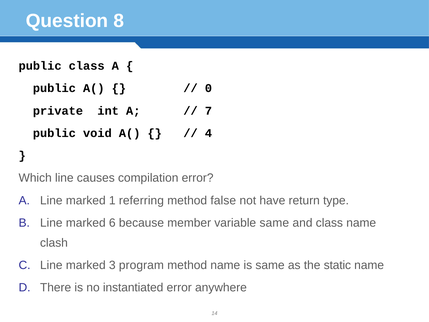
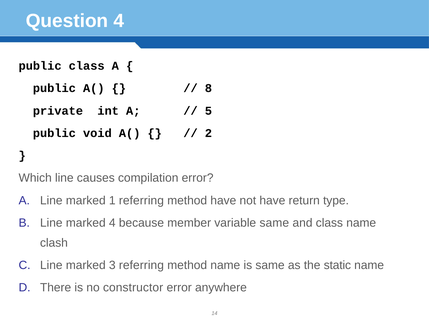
Question 8: 8 -> 4 (119, 21)
0: 0 -> 8 (208, 88)
7: 7 -> 5 (208, 111)
4: 4 -> 2 (208, 133)
method false: false -> have (223, 200)
marked 6: 6 -> 4 (112, 223)
3 program: program -> referring (141, 265)
instantiated: instantiated -> constructor (133, 287)
